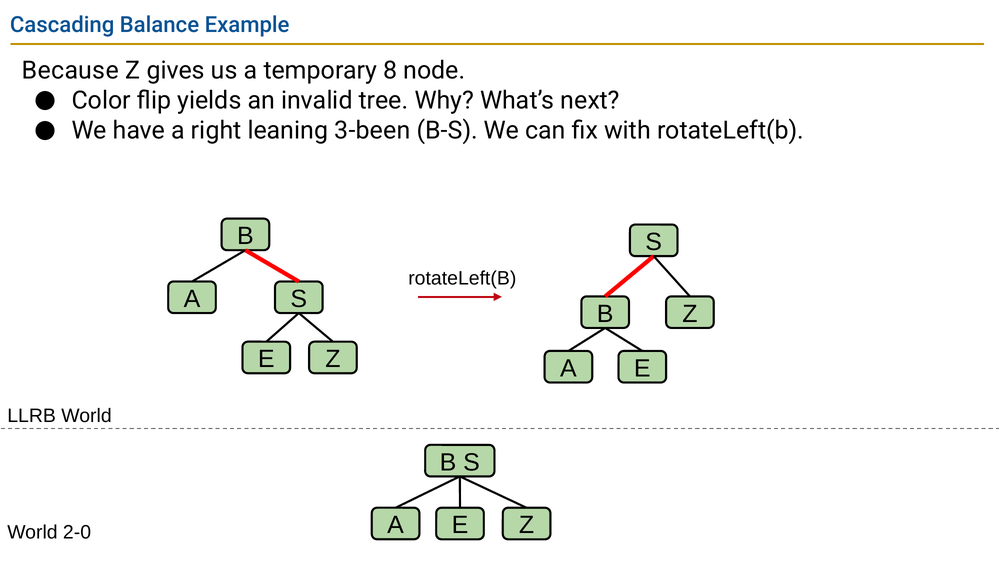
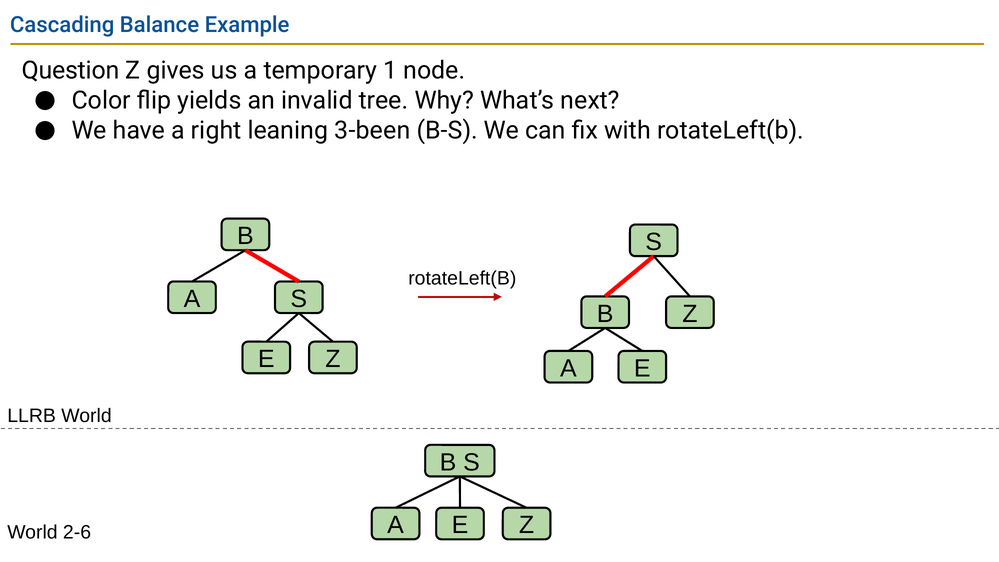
Because: Because -> Question (71, 71)
8: 8 -> 1 (390, 71)
2-0: 2-0 -> 2-6 (77, 532)
